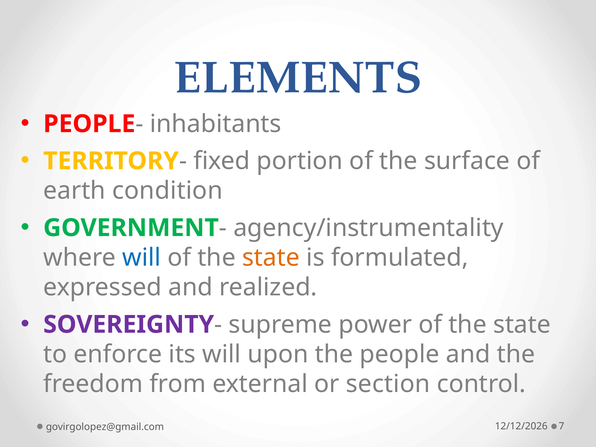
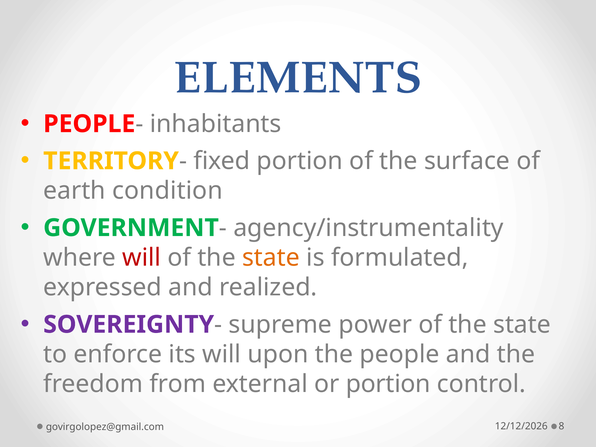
will colour: blue -> red (142, 258)
or section: section -> portion (388, 384)
7: 7 -> 8 (561, 426)
